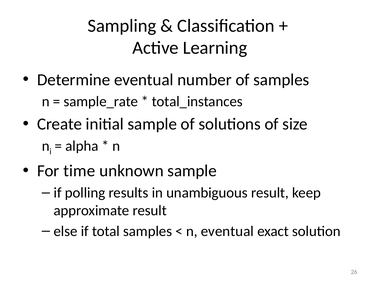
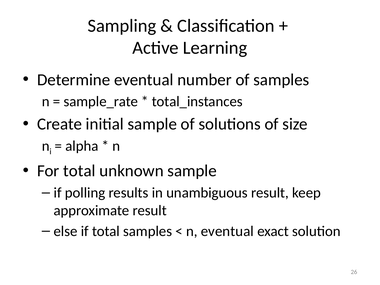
For time: time -> total (79, 171)
